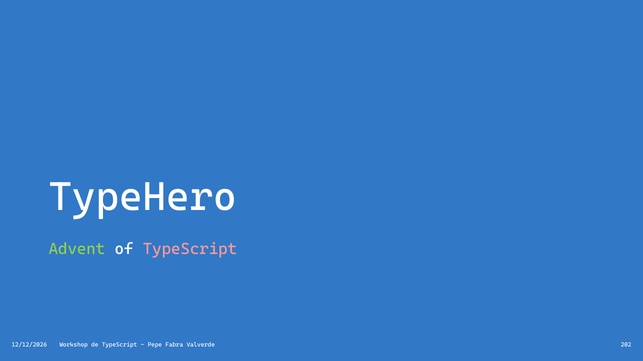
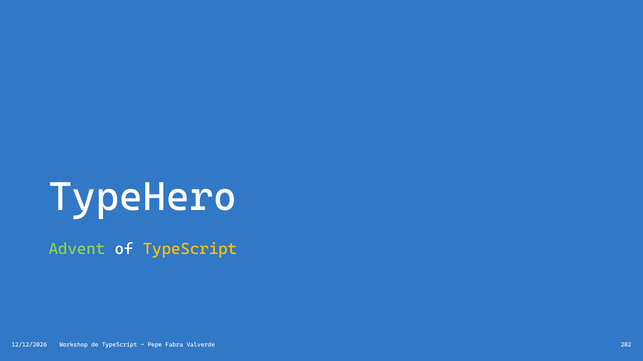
TypeScript colour: pink -> yellow (190, 249)
